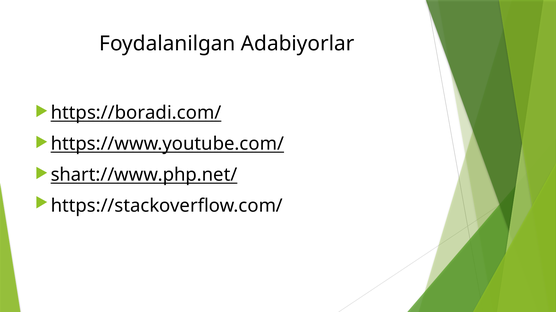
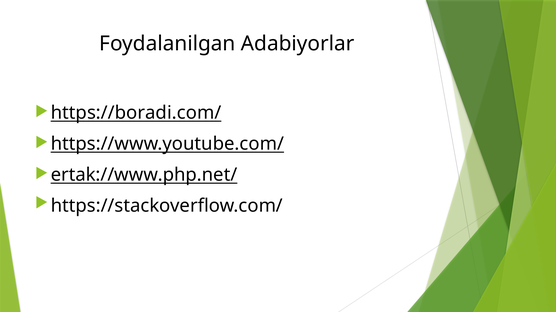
shart://www.php.net/: shart://www.php.net/ -> ertak://www.php.net/ (144, 175)
